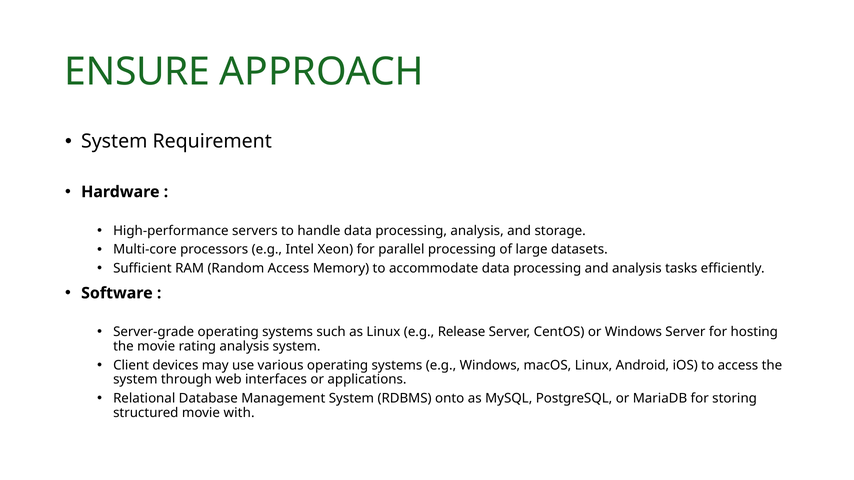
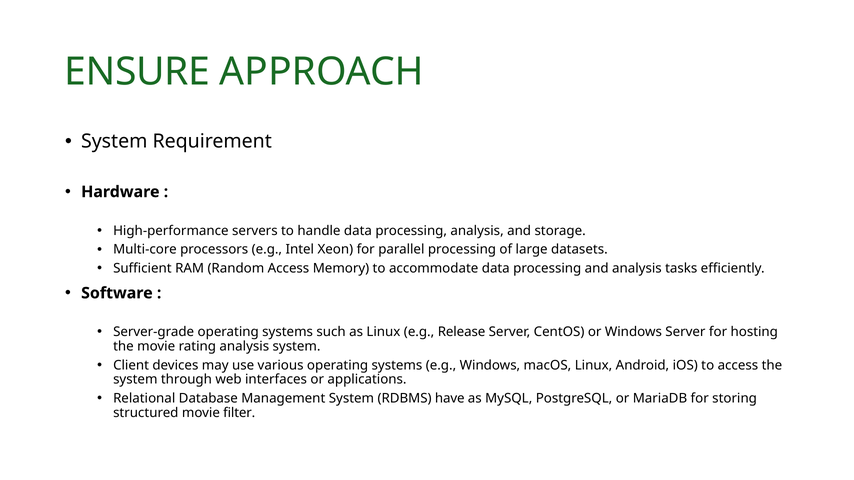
onto: onto -> have (450, 399)
with: with -> filter (239, 413)
